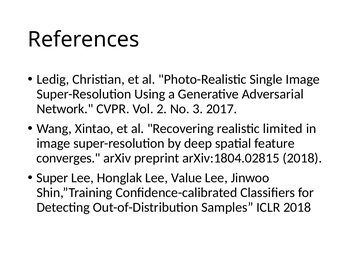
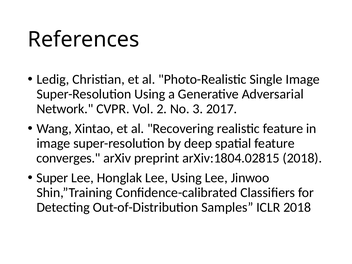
realistic limited: limited -> feature (283, 129)
Lee Value: Value -> Using (186, 178)
